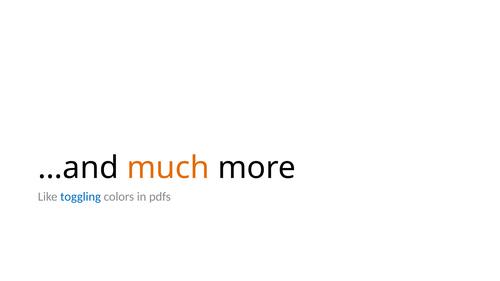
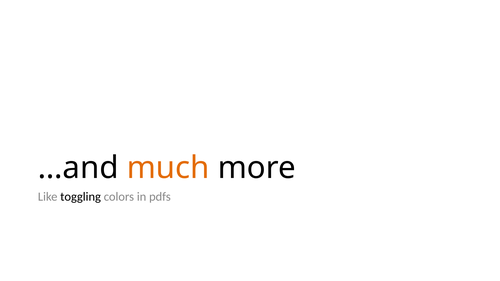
toggling colour: blue -> black (81, 197)
